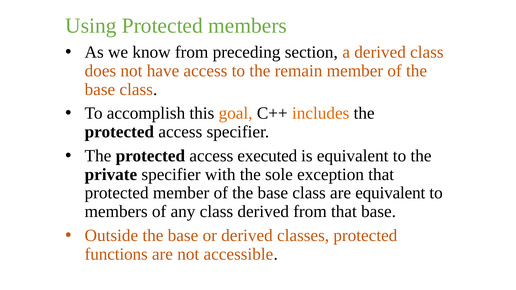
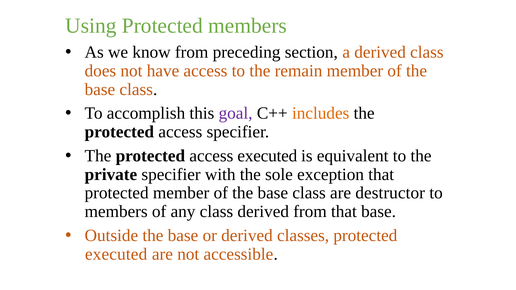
goal colour: orange -> purple (236, 113)
are equivalent: equivalent -> destructor (390, 193)
functions: functions -> executed (116, 254)
